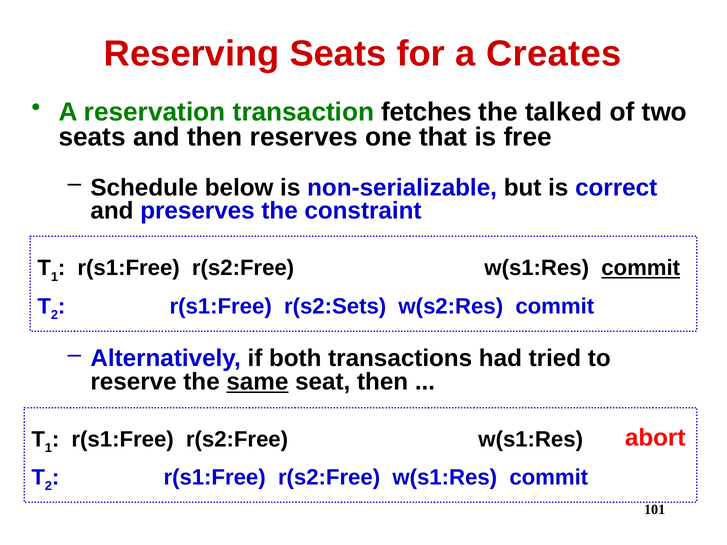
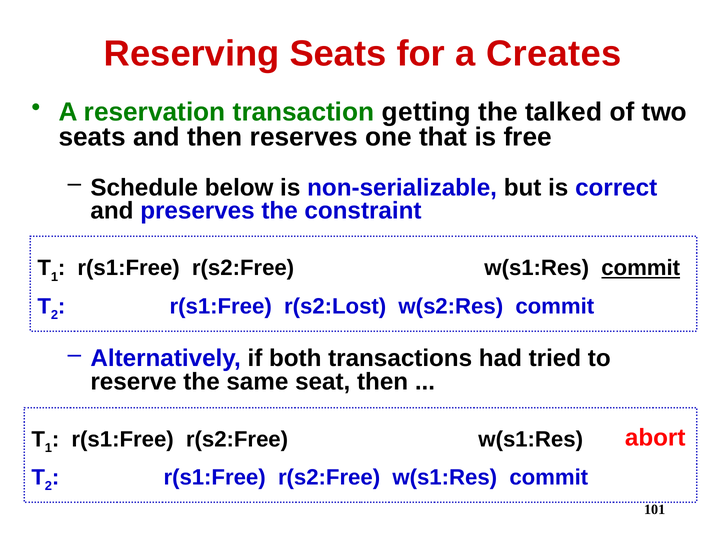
fetches: fetches -> getting (426, 112)
r(s2:Sets: r(s2:Sets -> r(s2:Lost (335, 306)
same underline: present -> none (257, 382)
